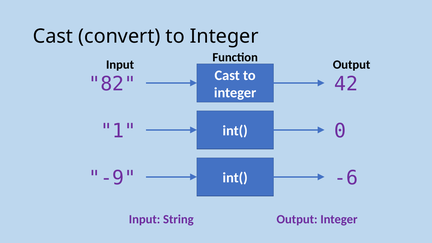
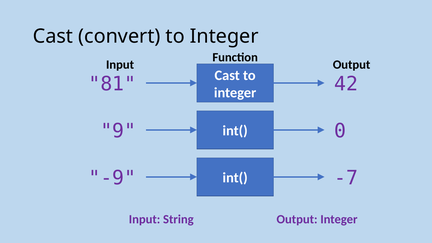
82: 82 -> 81 (112, 84)
1: 1 -> 9 (118, 131)
-6: -6 -> -7 (346, 178)
